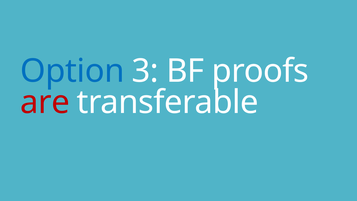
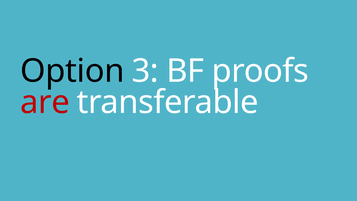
Option colour: blue -> black (72, 71)
